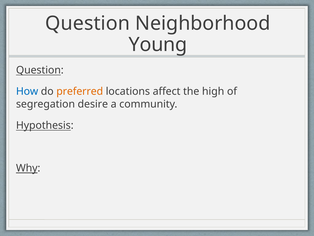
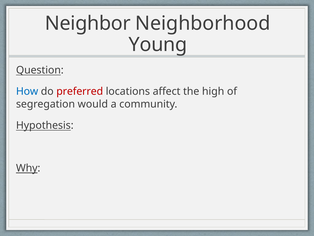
Question: Question -> Neighbor (88, 23)
preferred colour: orange -> red (80, 91)
desire: desire -> would (93, 104)
